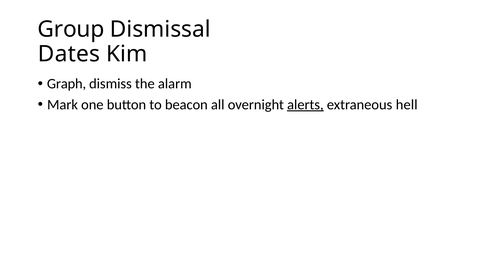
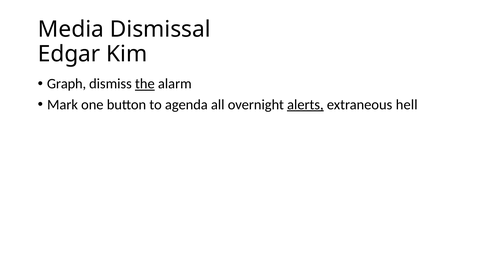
Group: Group -> Media (71, 29)
Dates: Dates -> Edgar (69, 54)
the underline: none -> present (145, 84)
beacon: beacon -> agenda (186, 105)
